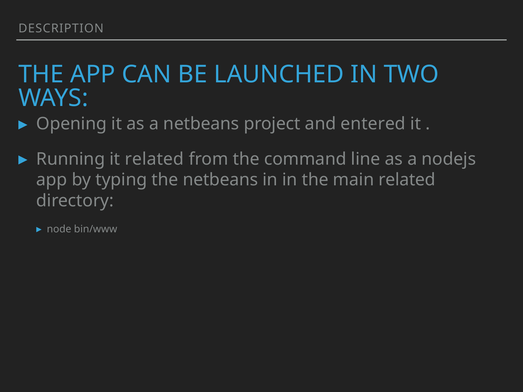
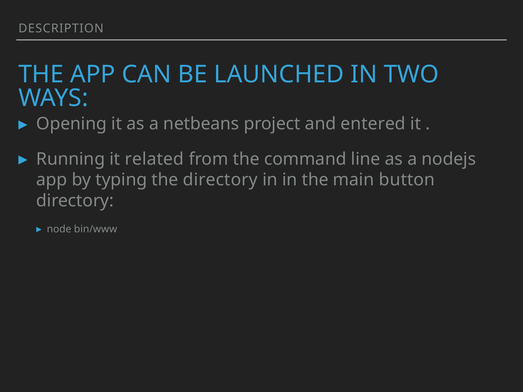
the netbeans: netbeans -> directory (220, 180)
main related: related -> button (407, 180)
